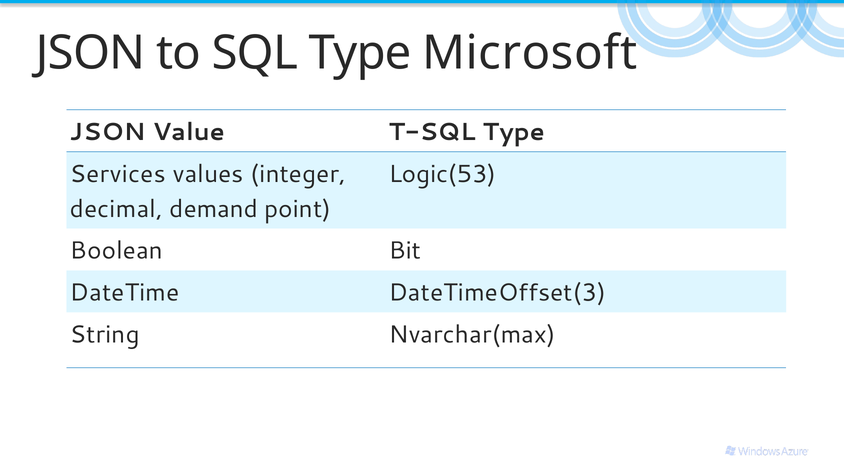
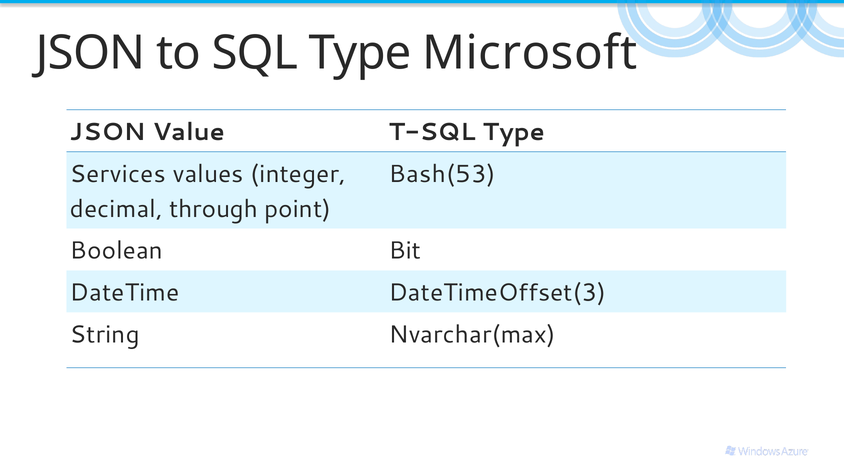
Logic(53: Logic(53 -> Bash(53 (442, 174)
demand: demand -> through (214, 209)
